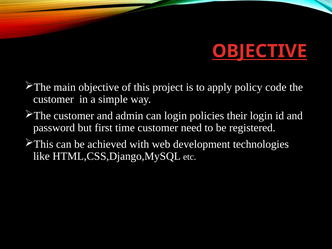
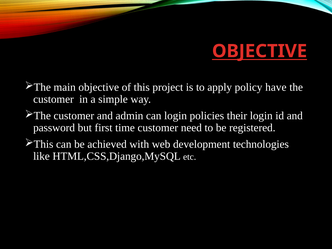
code: code -> have (276, 87)
